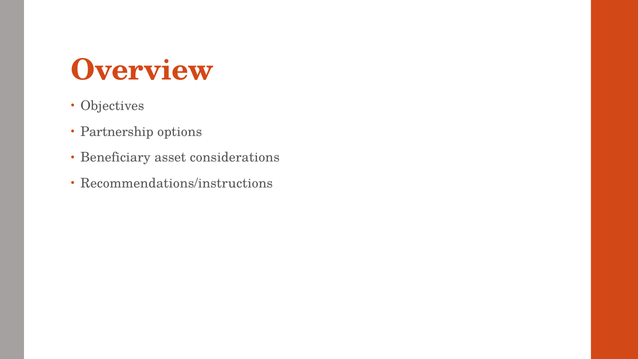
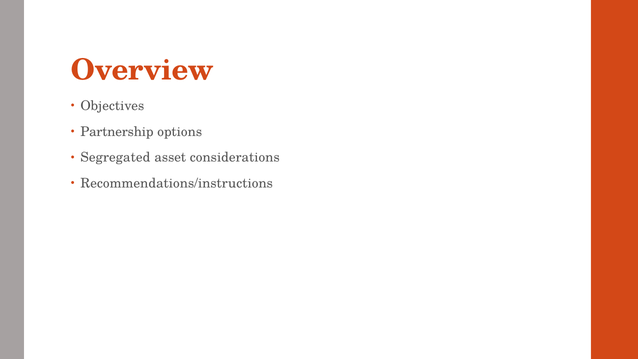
Beneficiary: Beneficiary -> Segregated (115, 157)
